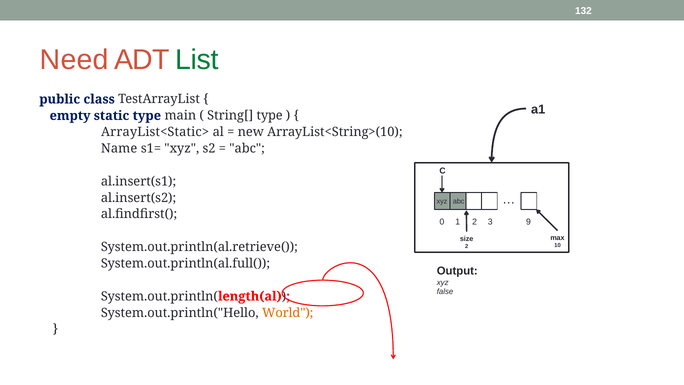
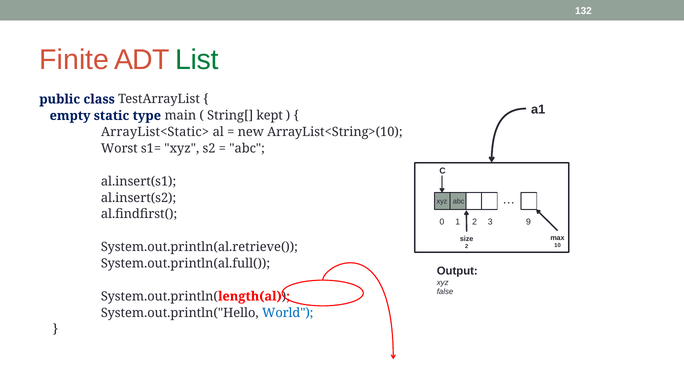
Need: Need -> Finite (74, 60)
String[ type: type -> kept (270, 116)
Name: Name -> Worst (119, 148)
World colour: orange -> blue (288, 313)
